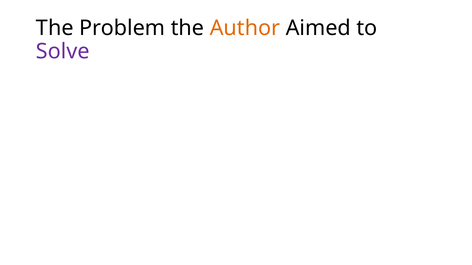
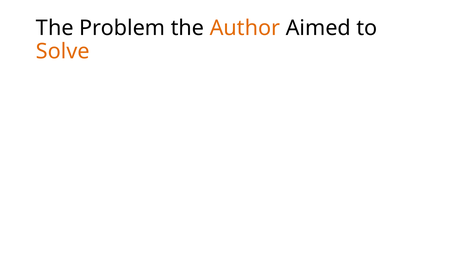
Solve colour: purple -> orange (63, 51)
